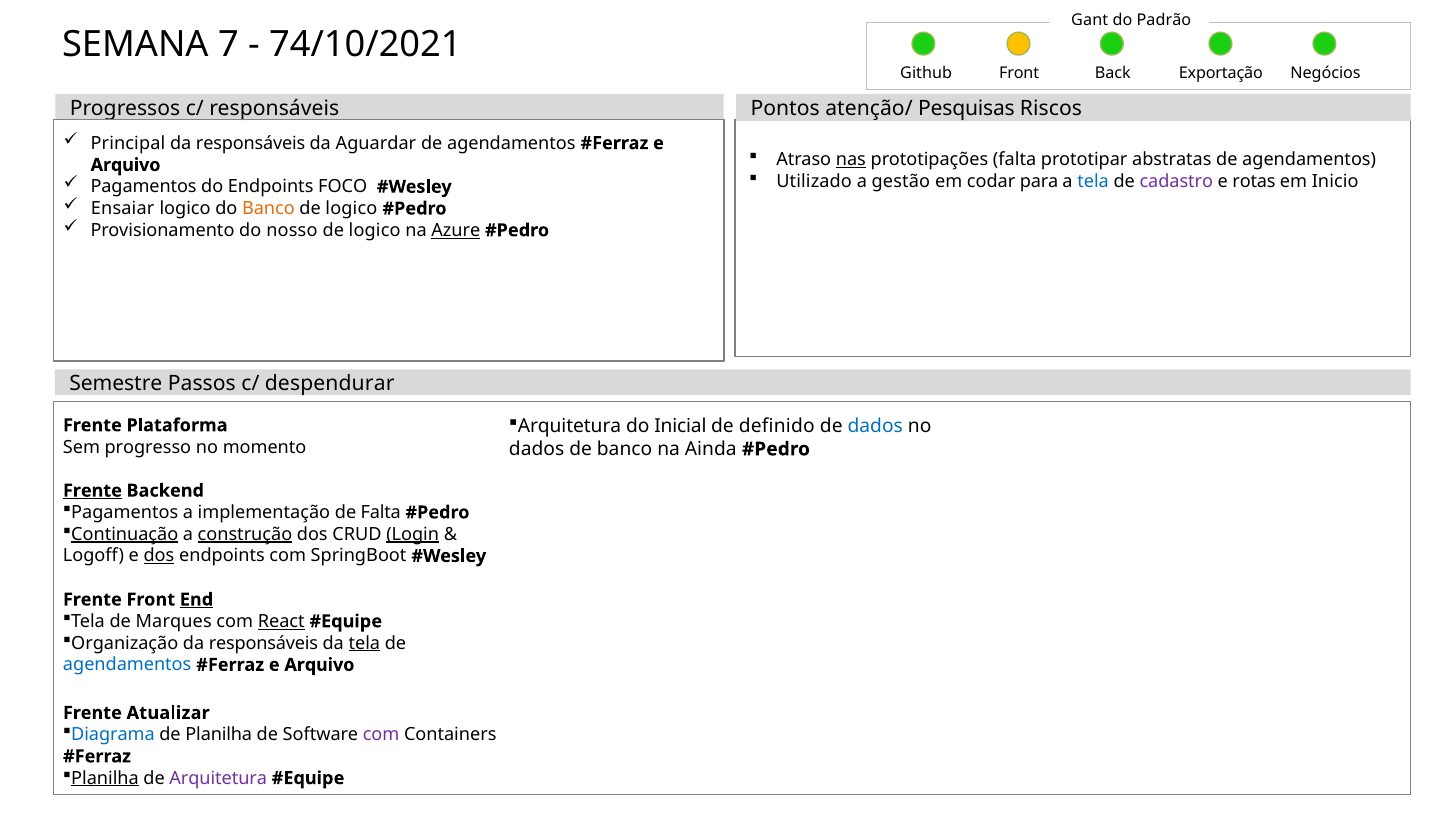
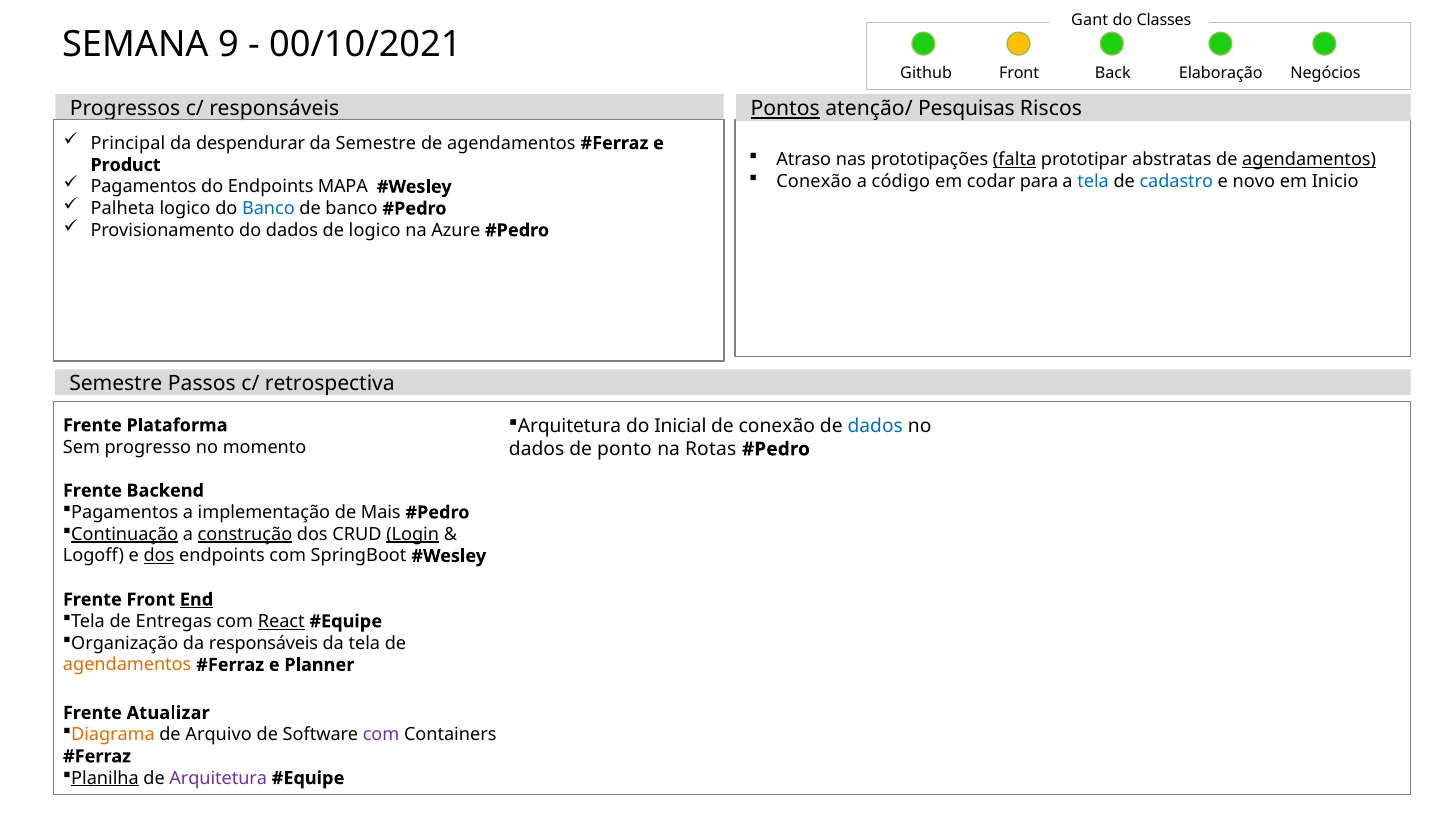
Padrão: Padrão -> Classes (1164, 20)
7: 7 -> 9 (228, 44)
74/10/2021: 74/10/2021 -> 00/10/2021 (365, 44)
Exportação: Exportação -> Elaboração (1221, 73)
Pontos underline: none -> present (785, 109)
responsáveis: responsáveis -> despendurar (251, 143)
da Aguardar: Aguardar -> Semestre (376, 143)
nas underline: present -> none (851, 160)
falta underline: none -> present (1015, 160)
agendamentos underline: none -> present (1309, 160)
Arquivo: Arquivo -> Product (126, 165)
Utilizado: Utilizado -> Conexão (814, 182)
gestão: gestão -> código (901, 182)
cadastro colour: purple -> blue (1176, 182)
rotas: rotas -> novo (1254, 182)
FOCO: FOCO -> MAPA (343, 187)
Ensaiar: Ensaiar -> Palheta (123, 208)
Banco colour: orange -> blue (268, 208)
logico: logico -> banco (352, 208)
do nosso: nosso -> dados (292, 230)
Azure underline: present -> none (456, 230)
despendurar: despendurar -> retrospectiva (330, 384)
de definido: definido -> conexão (777, 426)
de banco: banco -> ponto (624, 449)
Ainda: Ainda -> Rotas (711, 449)
Frente underline: present -> none (92, 490)
de Falta: Falta -> Mais (381, 512)
Marques: Marques -> Entregas (174, 621)
tela underline: present -> none (364, 643)
agendamentos colour: blue -> orange (127, 665)
Arquivo: Arquivo -> Planner (319, 665)
Diagrama colour: blue -> orange (113, 734)
de Planilha: Planilha -> Arquivo (219, 734)
